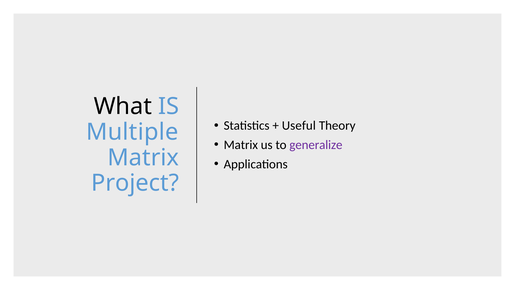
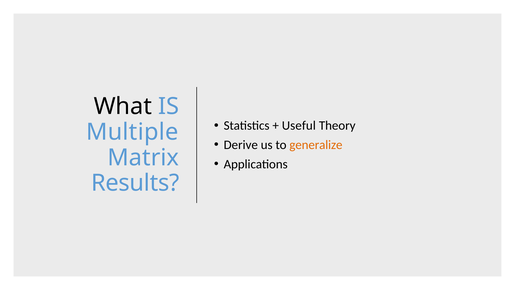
Matrix: Matrix -> Derive (241, 145)
generalize colour: purple -> orange (316, 145)
Project: Project -> Results (135, 183)
